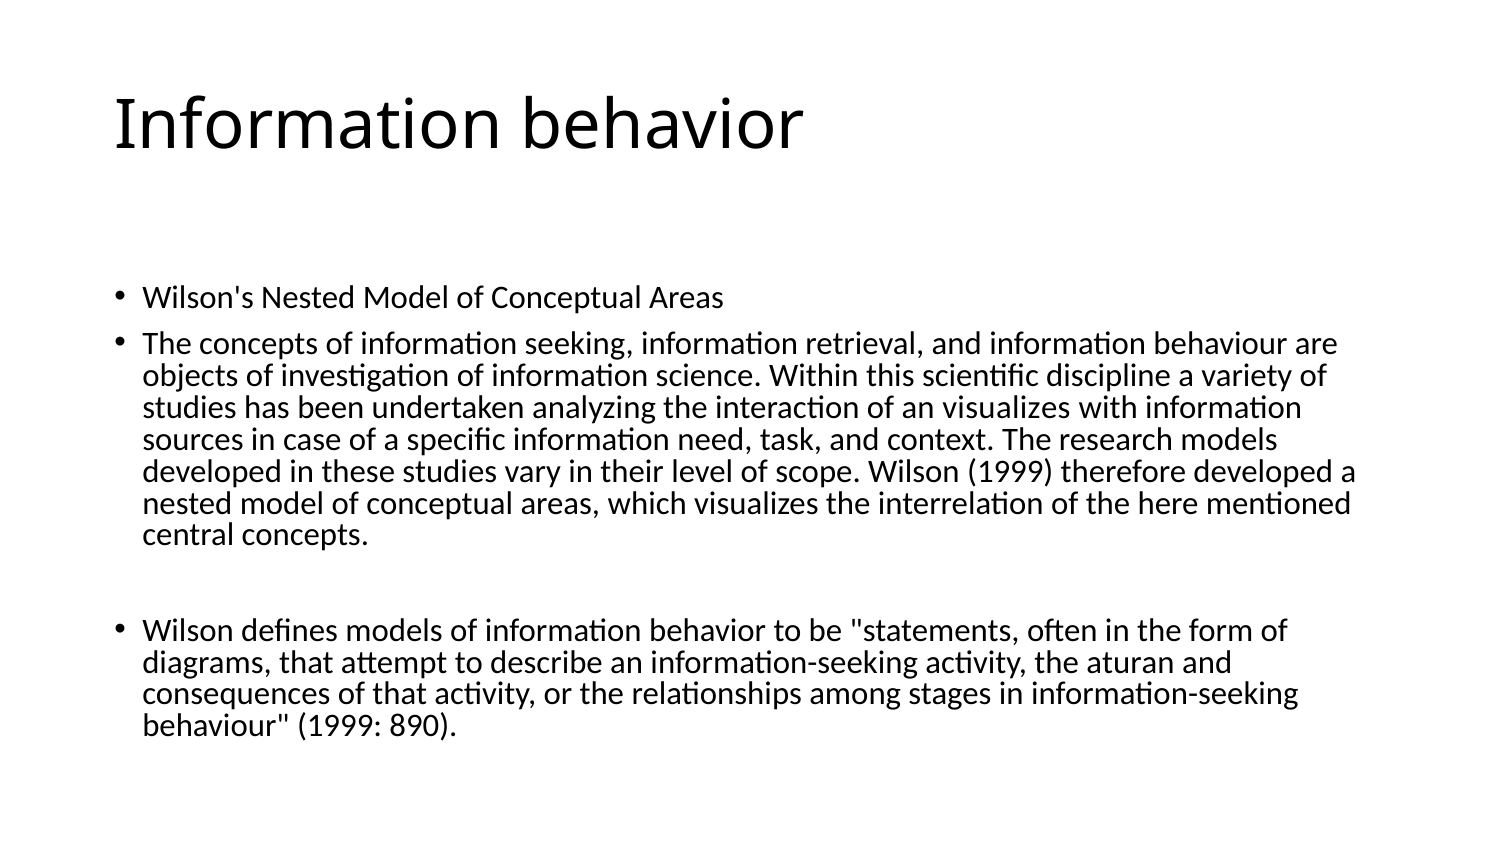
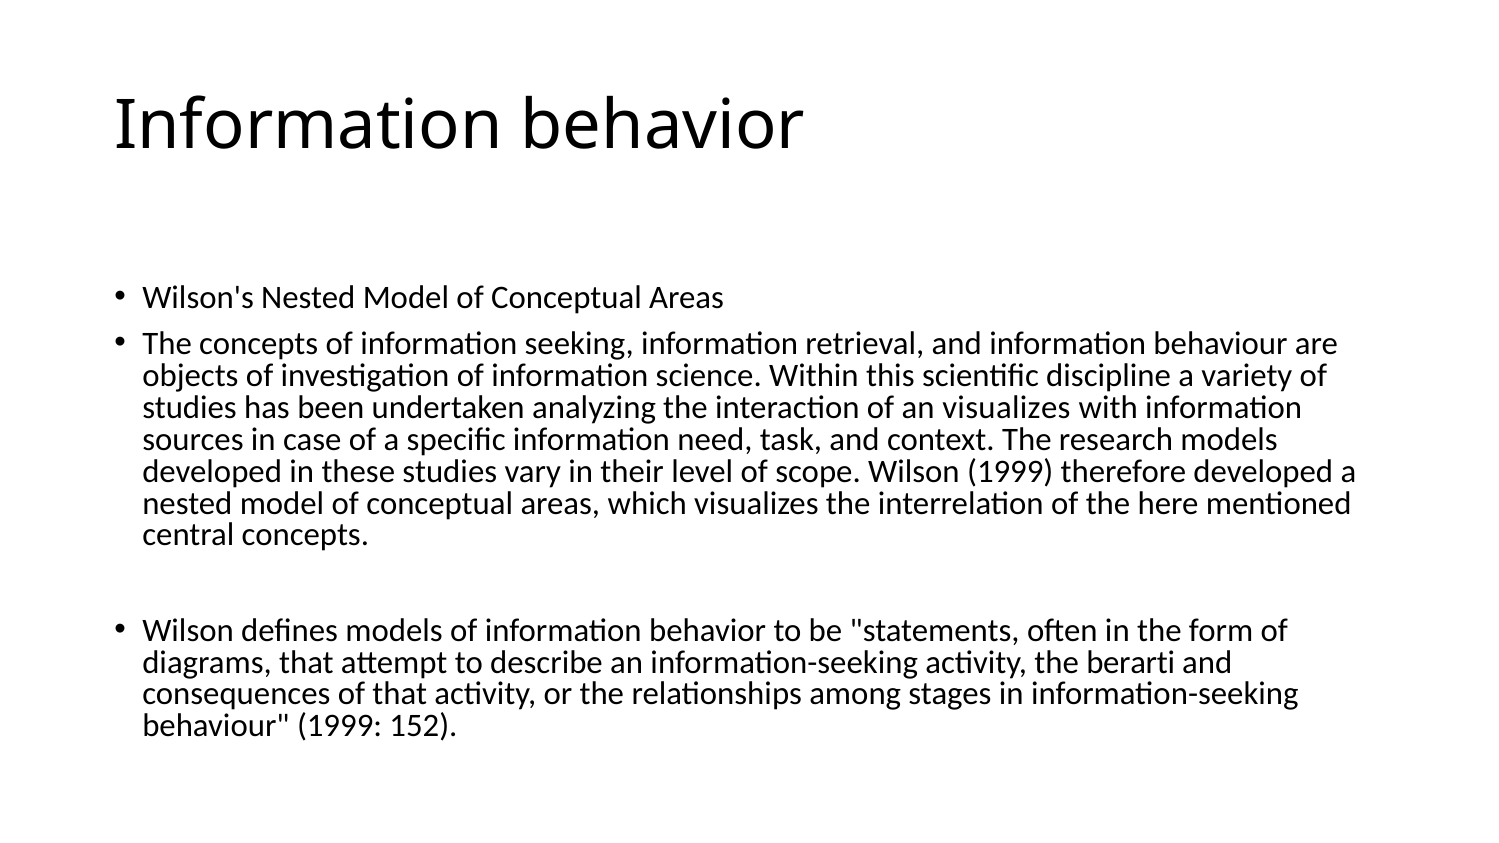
aturan: aturan -> berarti (1131, 662)
890: 890 -> 152 (423, 726)
